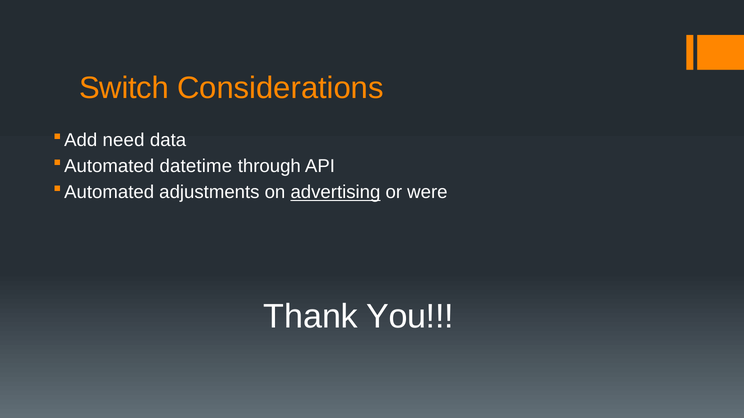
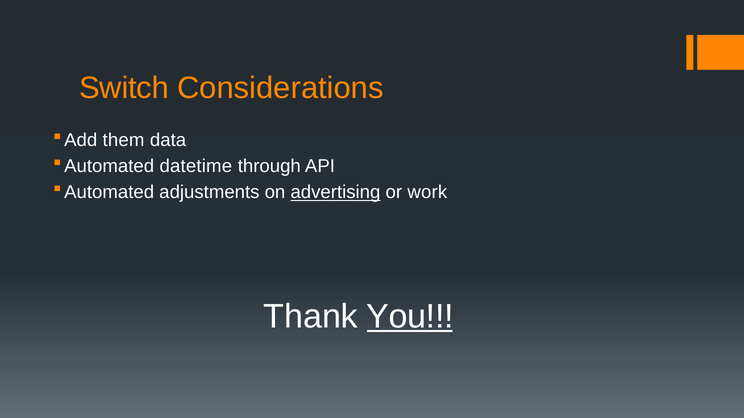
need: need -> them (124, 140)
were: were -> work (427, 193)
You underline: none -> present (410, 317)
